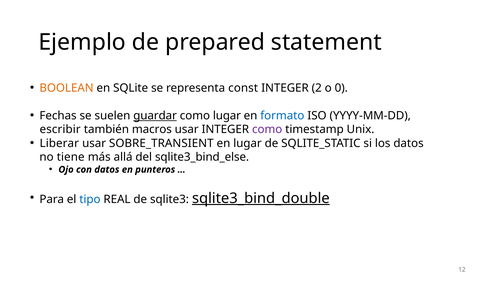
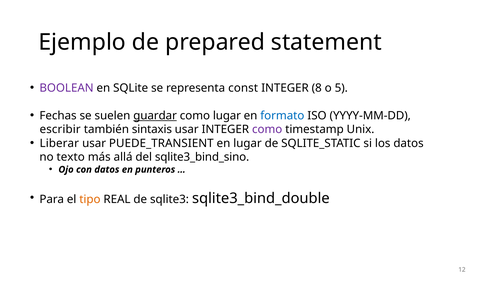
BOOLEAN colour: orange -> purple (67, 88)
2: 2 -> 8 (317, 88)
0: 0 -> 5 (341, 88)
macros: macros -> sintaxis (152, 130)
SOBRE_TRANSIENT: SOBRE_TRANSIENT -> PUEDE_TRANSIENT (161, 144)
tiene: tiene -> texto (71, 157)
sqlite3_bind_else: sqlite3_bind_else -> sqlite3_bind_sino (202, 157)
tipo colour: blue -> orange (90, 200)
sqlite3_bind_double underline: present -> none (261, 199)
